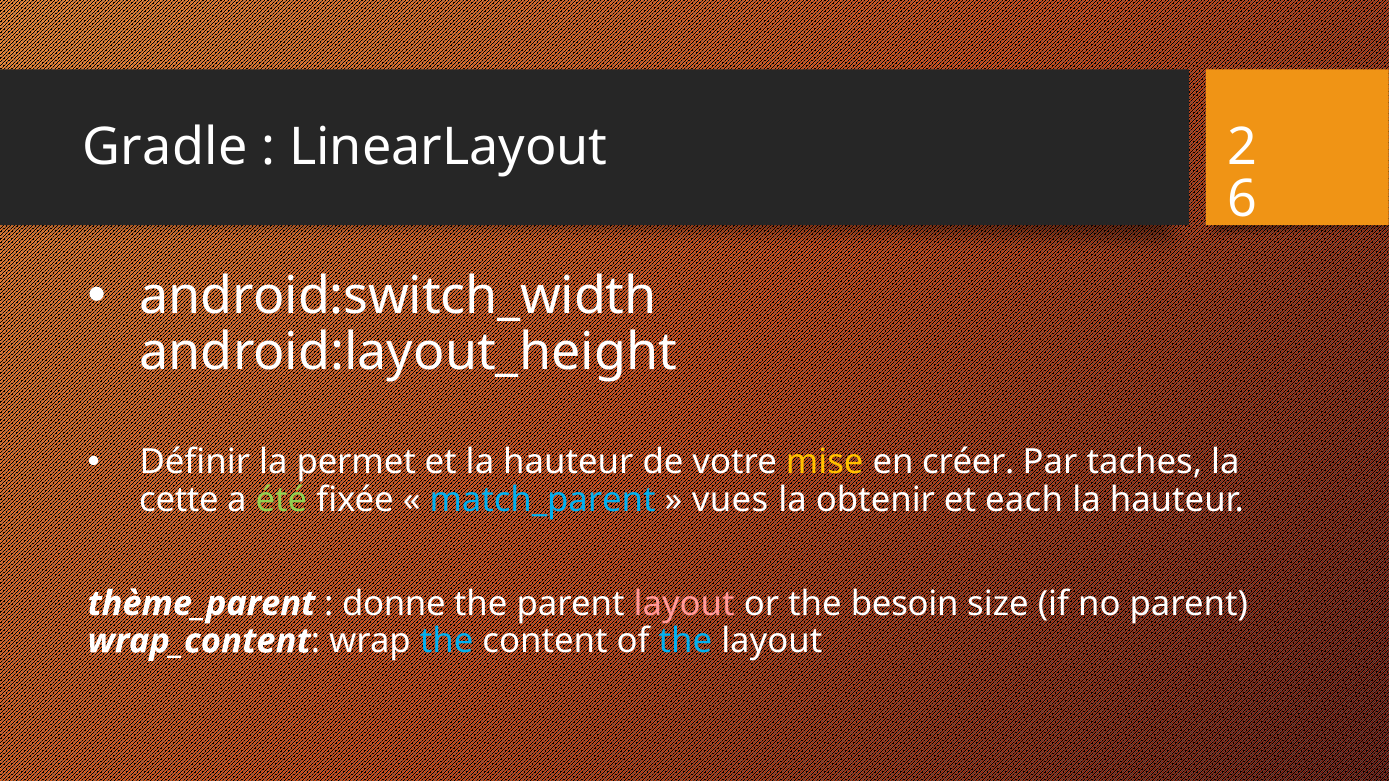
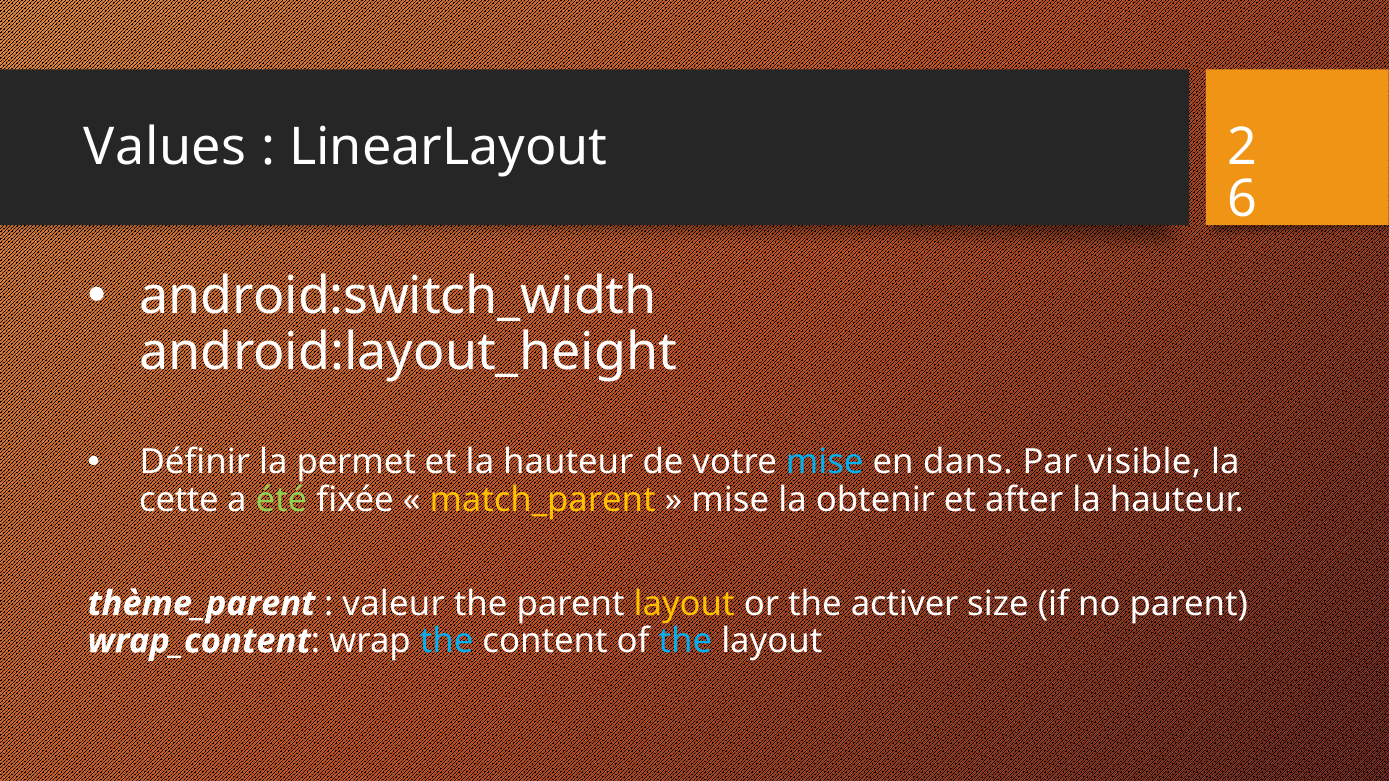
Gradle: Gradle -> Values (165, 147)
mise colour: yellow -> light blue (825, 462)
créer: créer -> dans (968, 462)
taches: taches -> visible (1144, 462)
match_parent colour: light blue -> yellow (543, 500)
vues: vues -> mise (730, 500)
each: each -> after (1024, 500)
donne: donne -> valeur (394, 604)
layout colour: pink -> yellow (684, 604)
besoin: besoin -> activer (905, 604)
